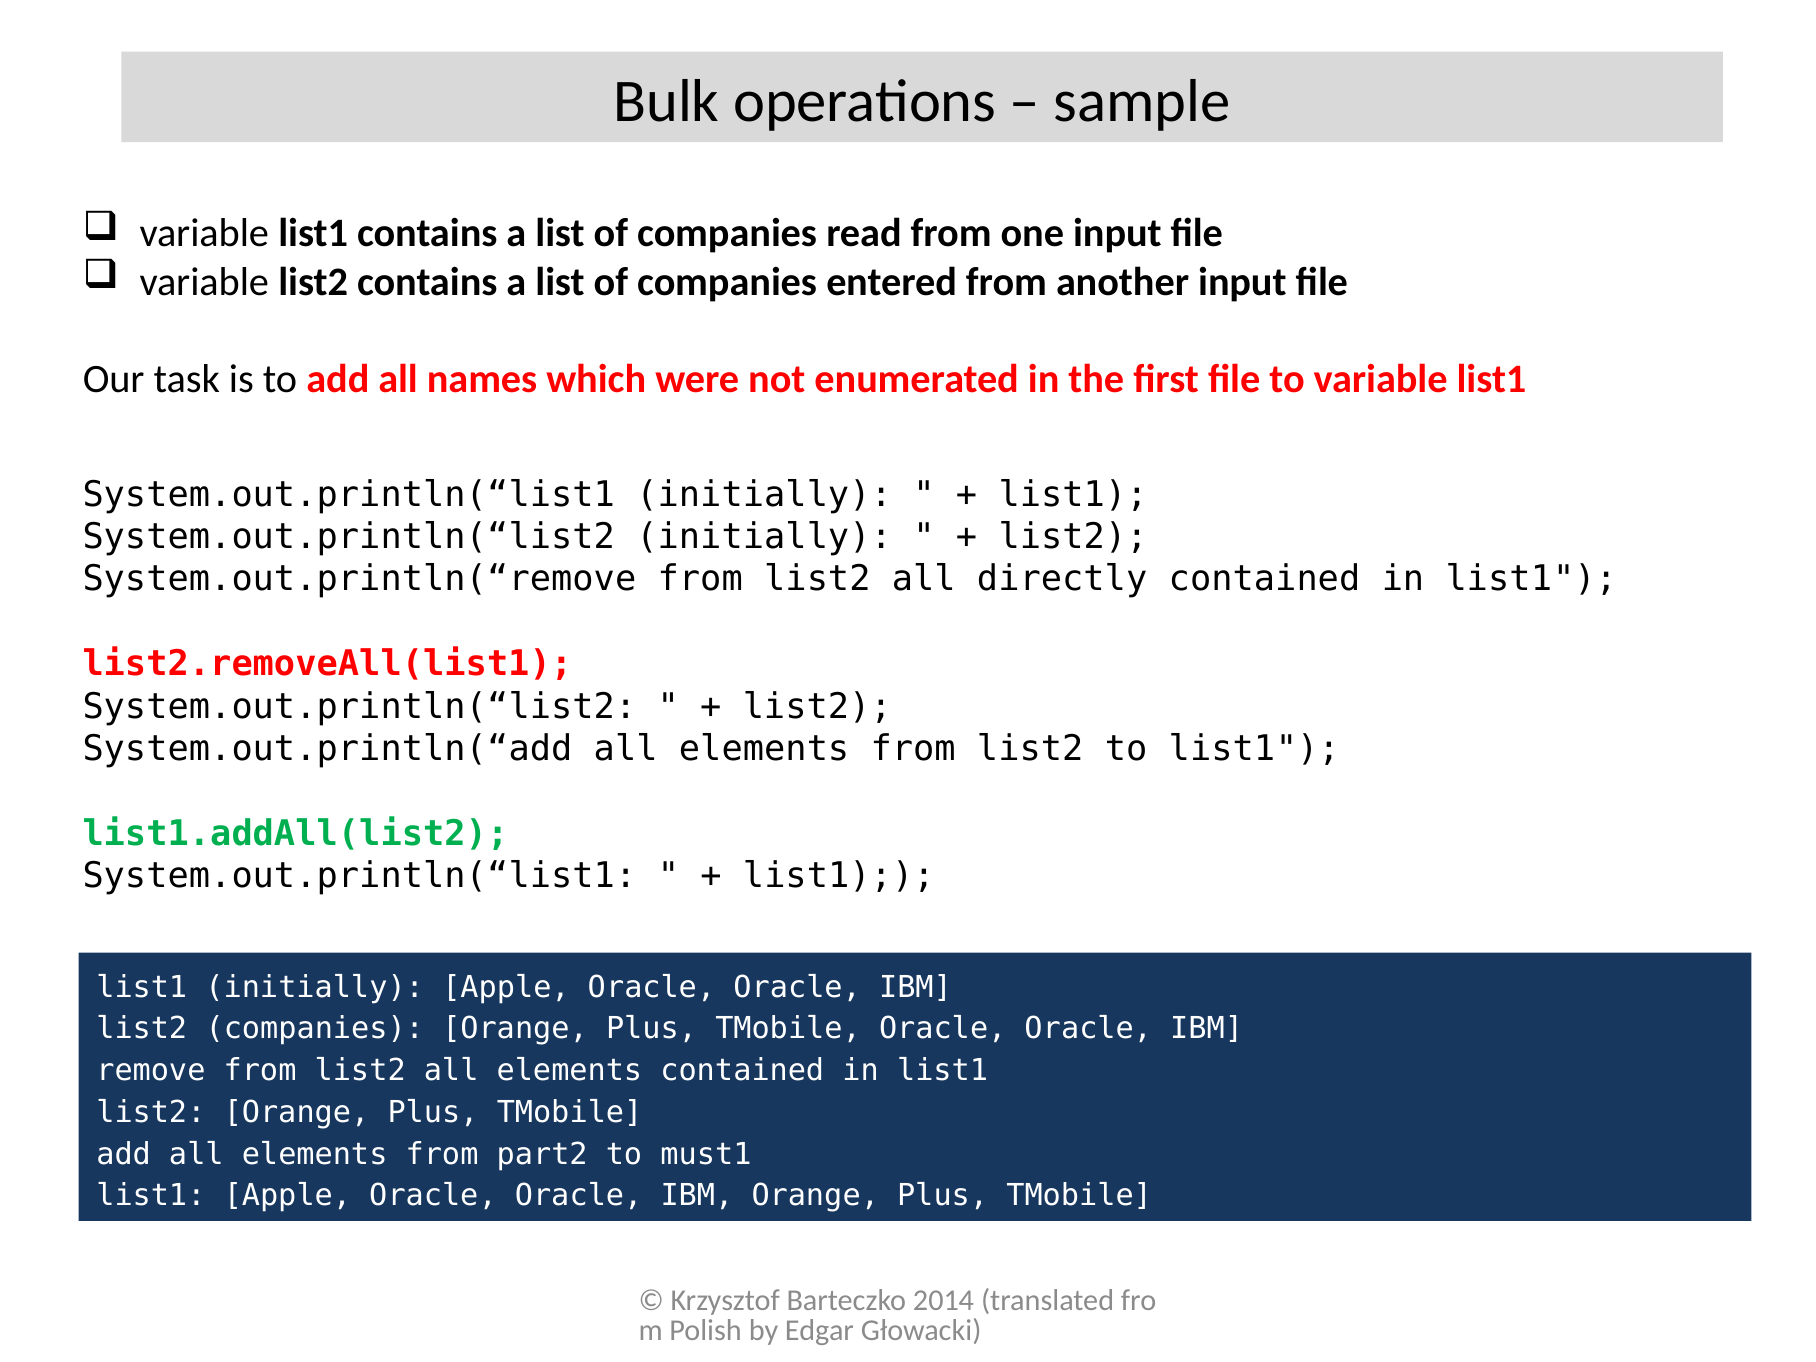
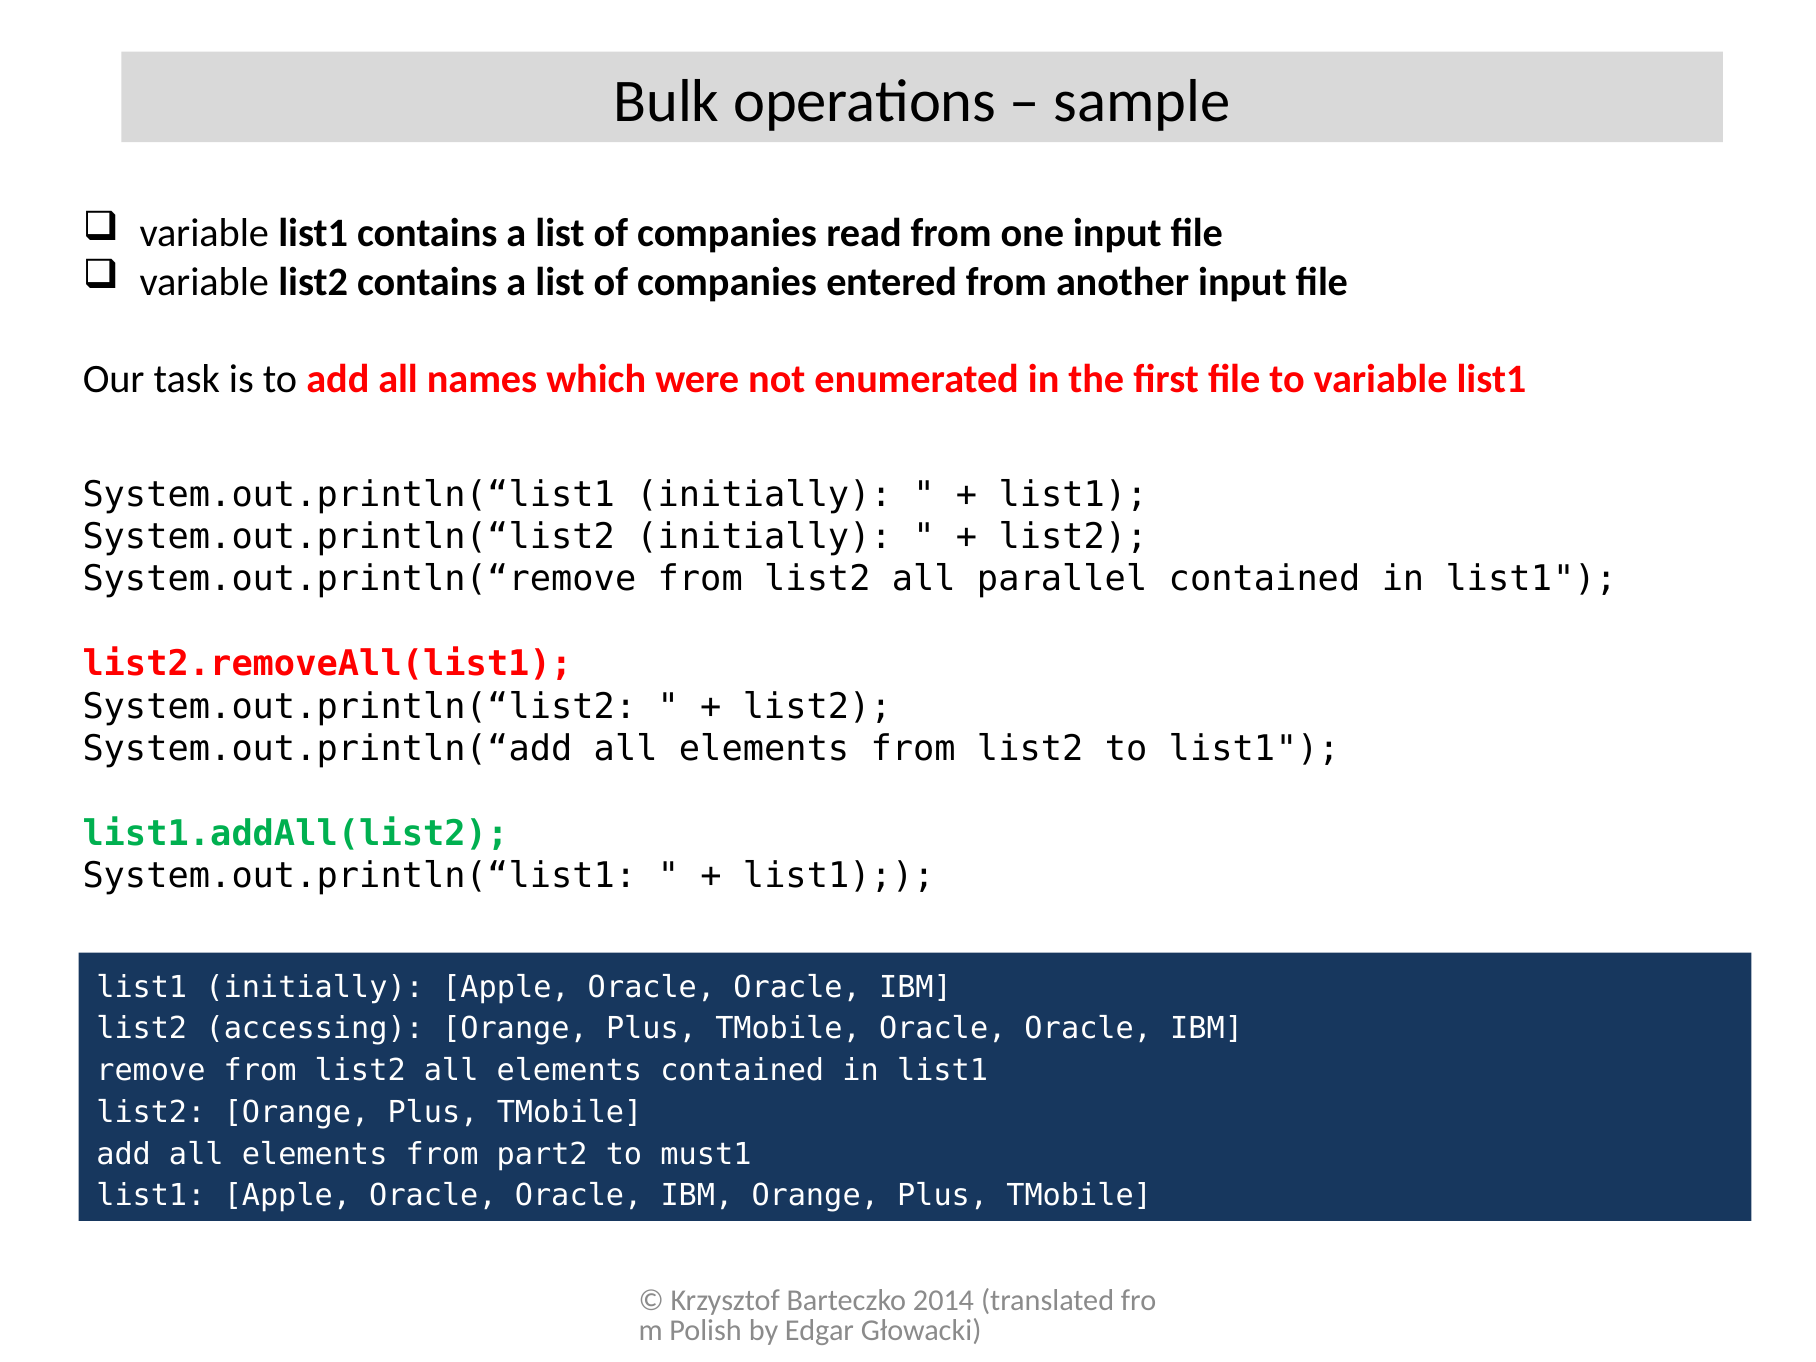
directly: directly -> parallel (1062, 579)
list2 companies: companies -> accessing (315, 1029)
